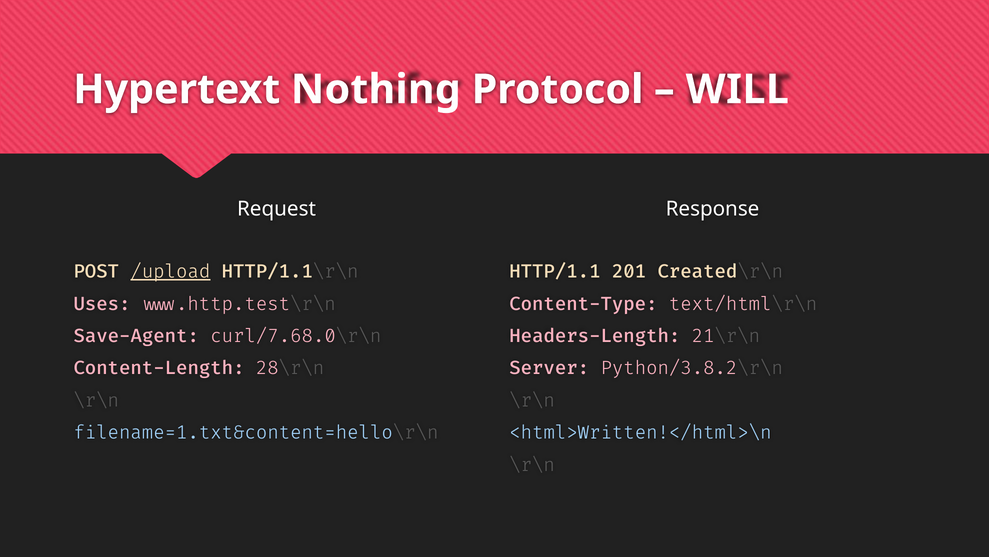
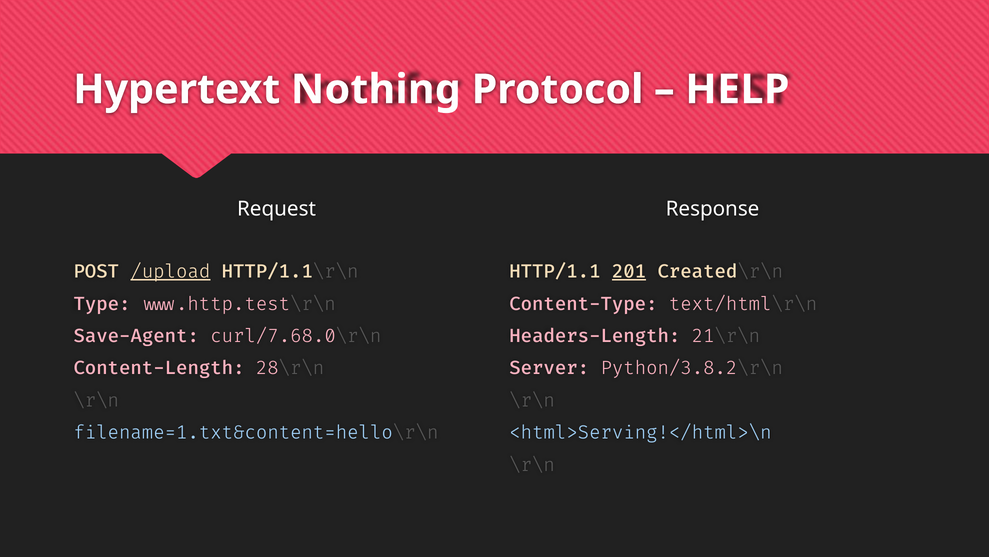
WILL: WILL -> HELP (737, 89)
201 underline: none -> present (629, 271)
Uses: Uses -> Type (102, 304)
<html>Written!</html>\n: <html>Written!</html>\n -> <html>Serving!</html>\n (640, 432)
